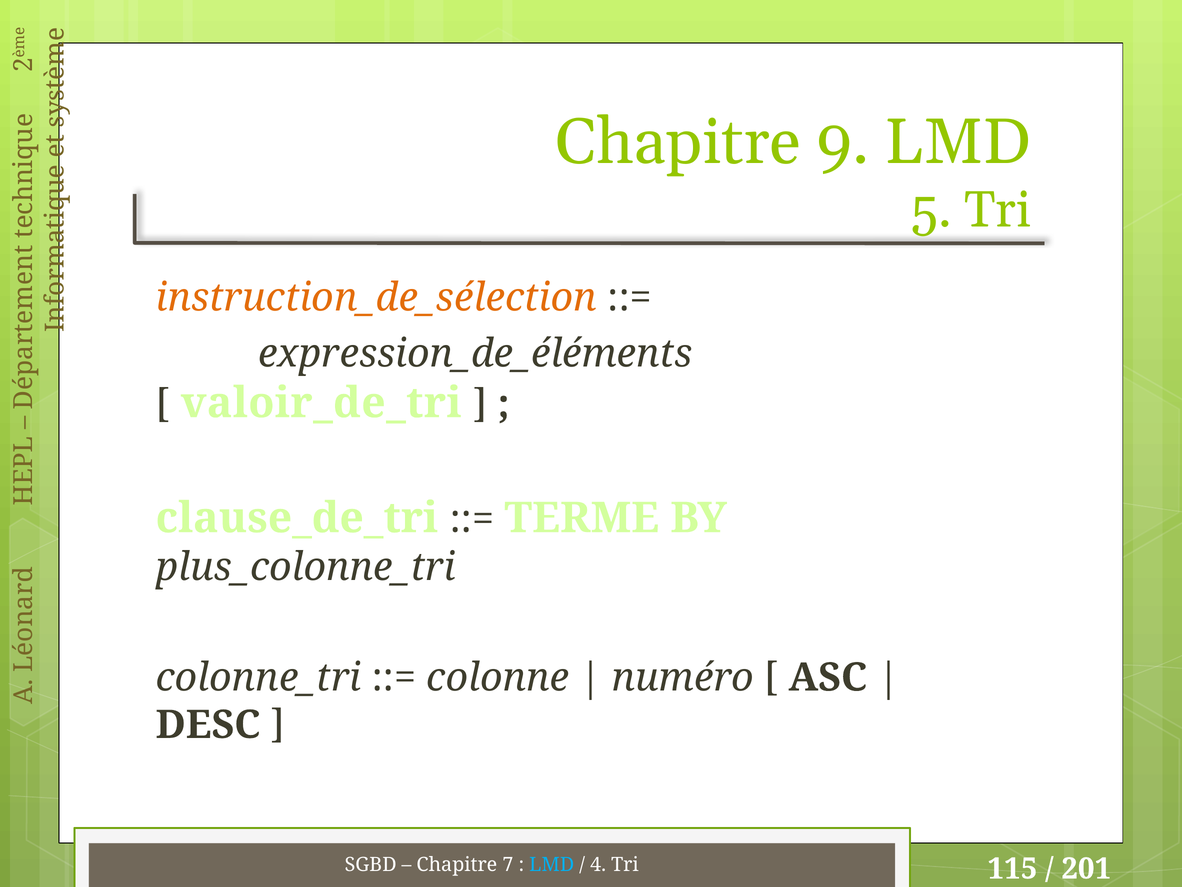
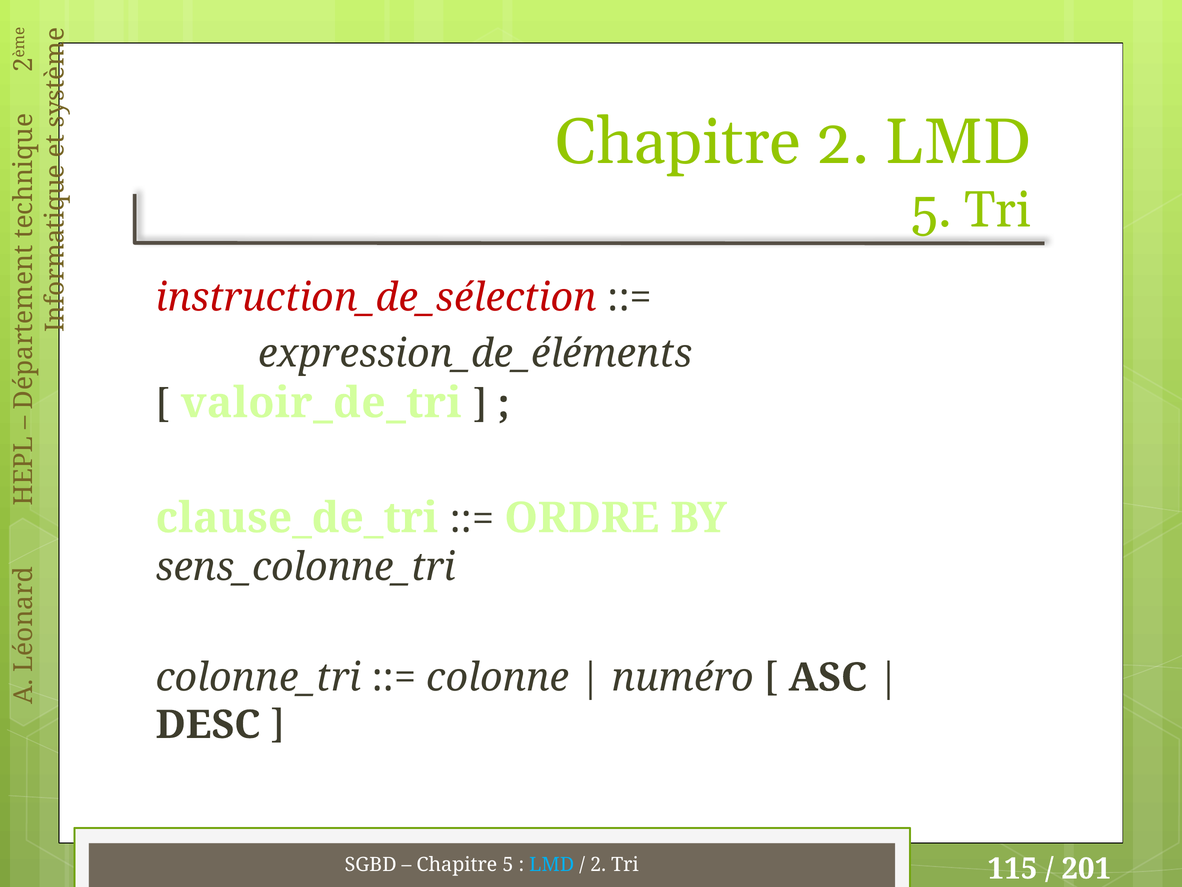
Chapitre 9: 9 -> 2 (843, 142)
instruction_de_sélection colour: orange -> red (376, 298)
TERME: TERME -> ORDRE (582, 518)
plus_colonne_tri: plus_colonne_tri -> sens_colonne_tri (306, 567)
Chapitre 7: 7 -> 5 (508, 864)
4: 4 -> 2 (598, 864)
